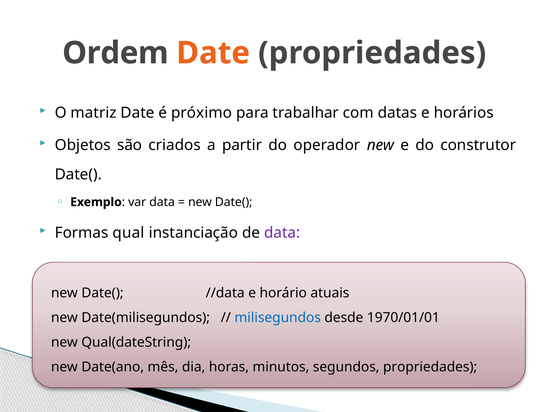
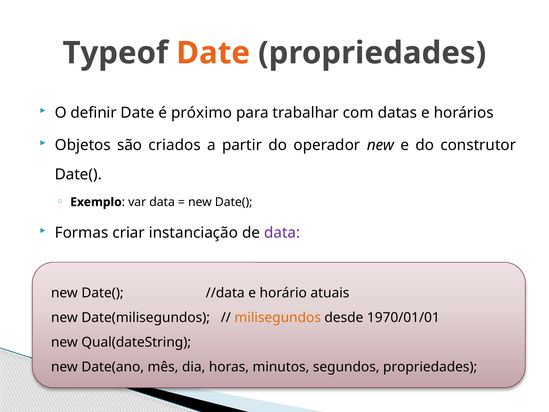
Ordem: Ordem -> Typeof (115, 53)
matriz: matriz -> definir (94, 113)
qual: qual -> criar (129, 233)
milisegundos colour: blue -> orange (278, 317)
